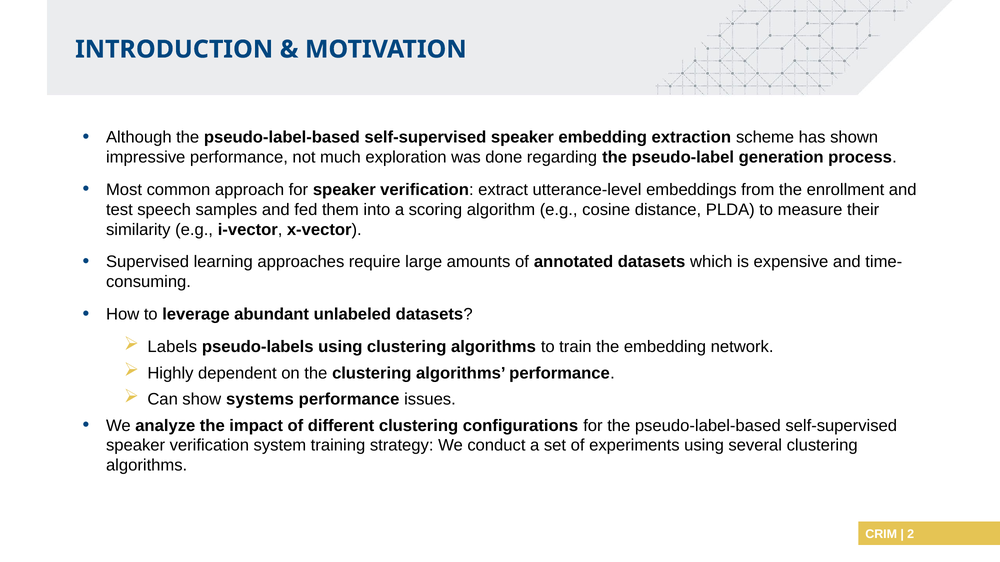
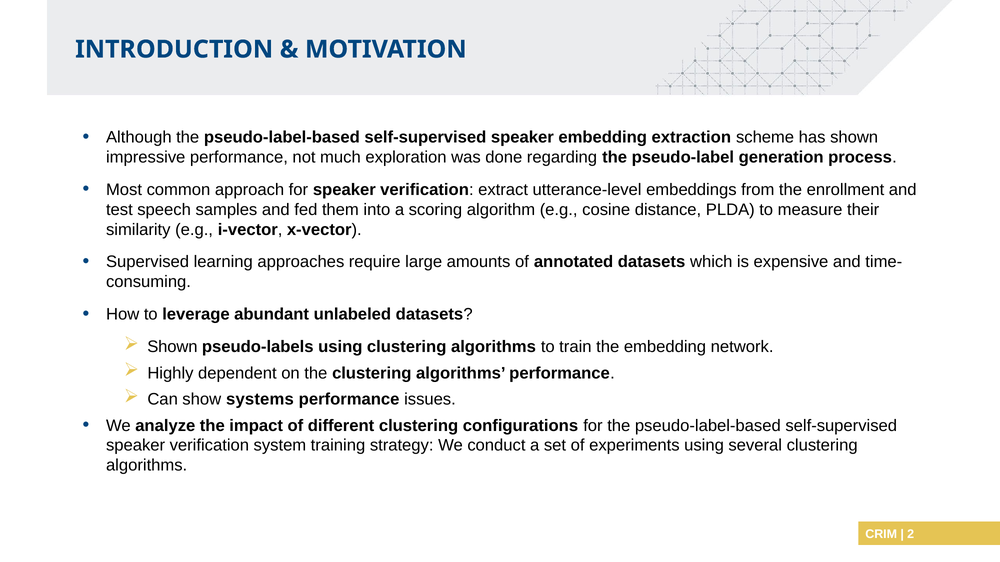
Labels: Labels -> Shown (172, 347)
